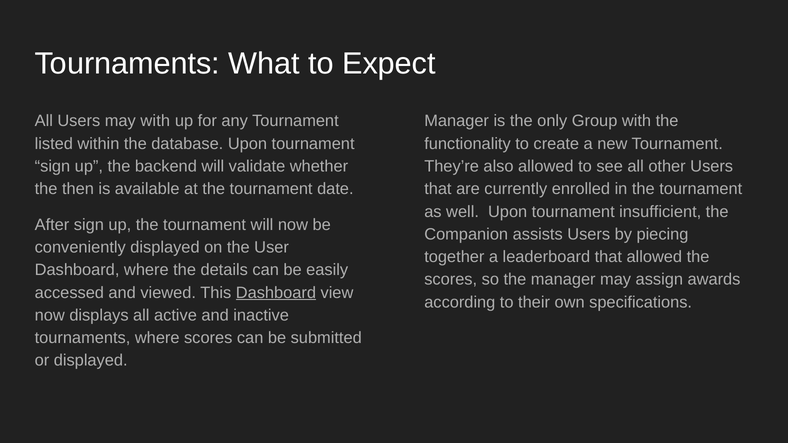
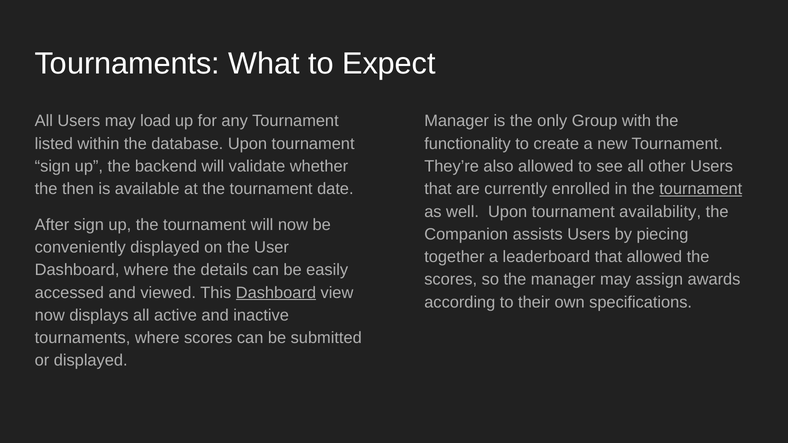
may with: with -> load (155, 121)
tournament underline: none -> present (701, 189)
insufficient: insufficient -> availability (660, 212)
